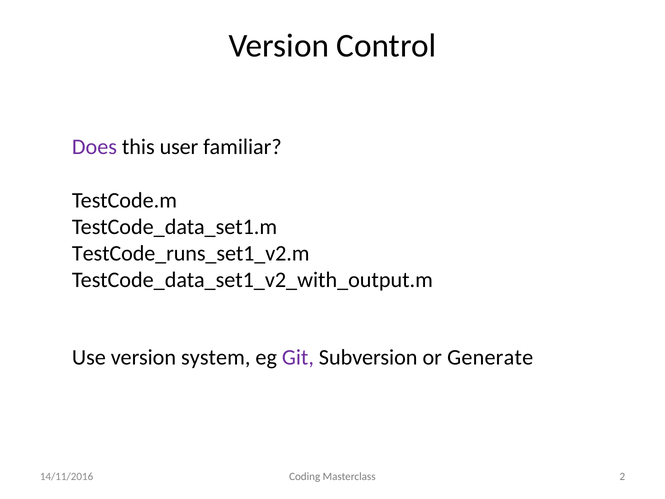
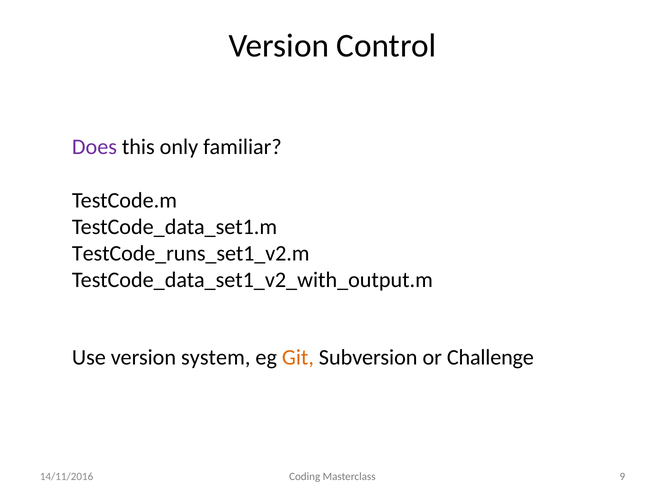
user: user -> only (179, 147)
Git colour: purple -> orange (298, 357)
Generate: Generate -> Challenge (490, 357)
2: 2 -> 9 (622, 476)
